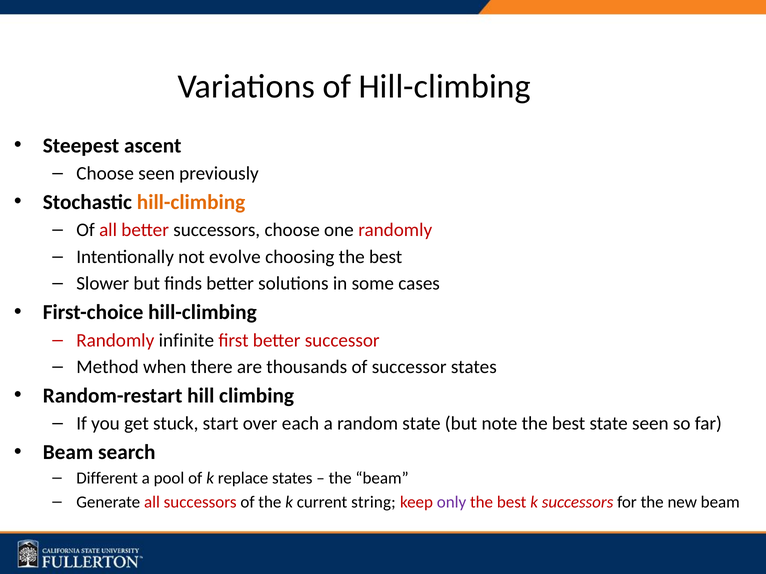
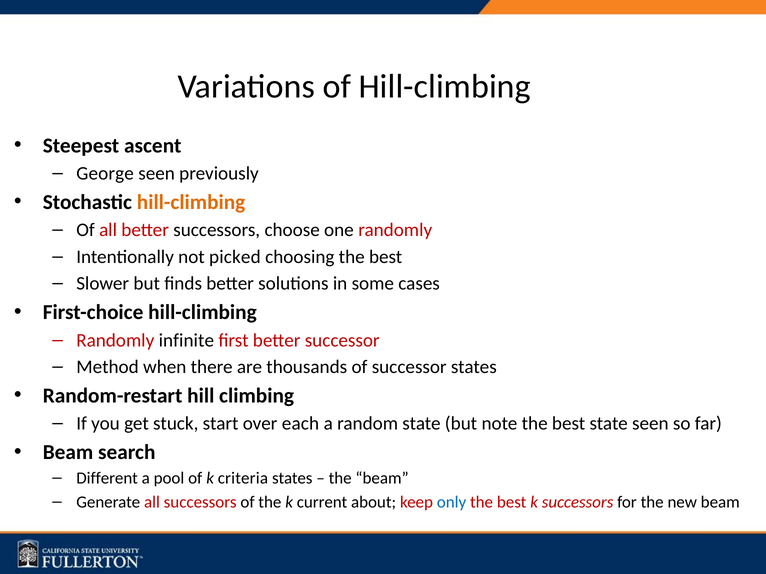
Choose: Choose -> George (105, 174)
evolve: evolve -> picked (235, 257)
replace: replace -> criteria (243, 479)
string: string -> about (374, 503)
only colour: purple -> blue (452, 503)
